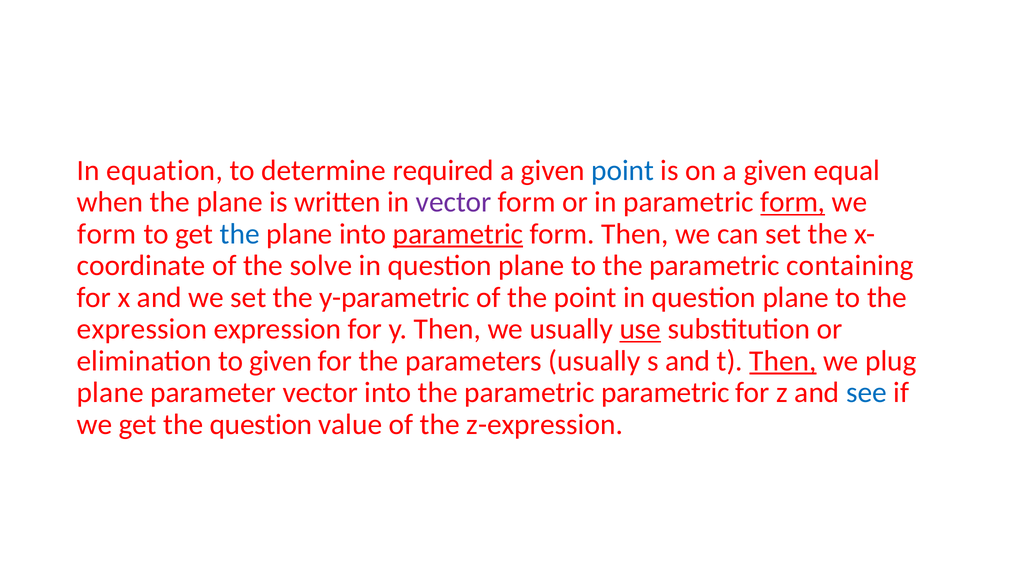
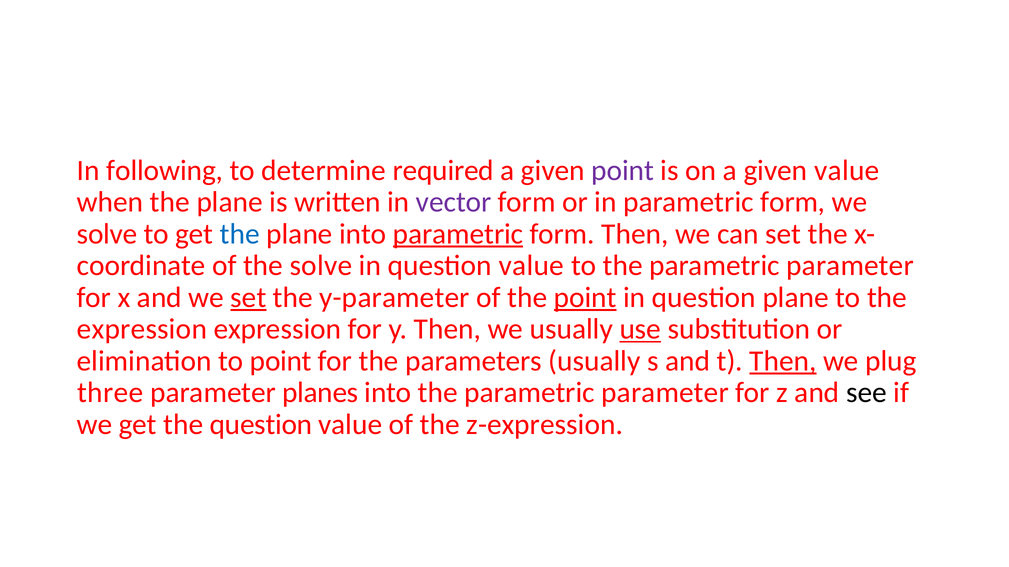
equation: equation -> following (165, 171)
point colour: blue -> purple (623, 171)
given equal: equal -> value (847, 171)
form underline: present -> none (793, 202)
form: form -> solve (107, 234)
plane: plane -> value (531, 266)
to the parametric containing: containing -> parameter (850, 266)
set underline: none -> present (248, 298)
y-parametric: y-parametric -> y-parameter (394, 298)
point underline: none -> present (585, 298)
to given: given -> point (281, 361)
plane: plane -> three (110, 393)
parameter vector: vector -> planes (320, 393)
into the parametric parametric: parametric -> parameter (665, 393)
see colour: blue -> black (866, 393)
